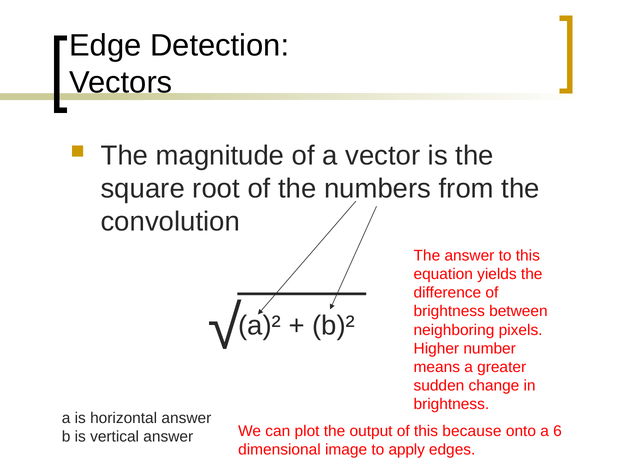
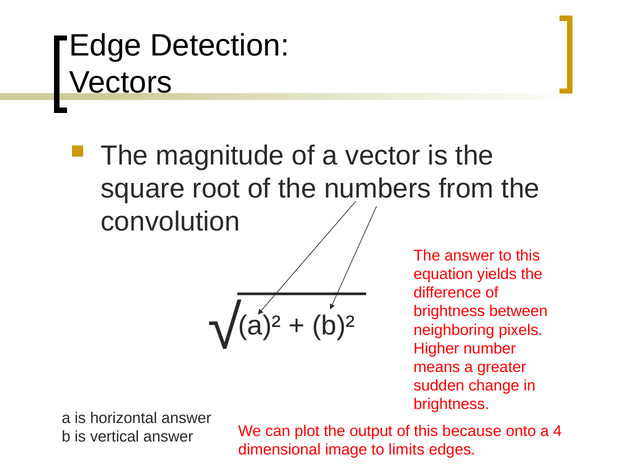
6: 6 -> 4 (557, 431)
apply: apply -> limits (407, 450)
